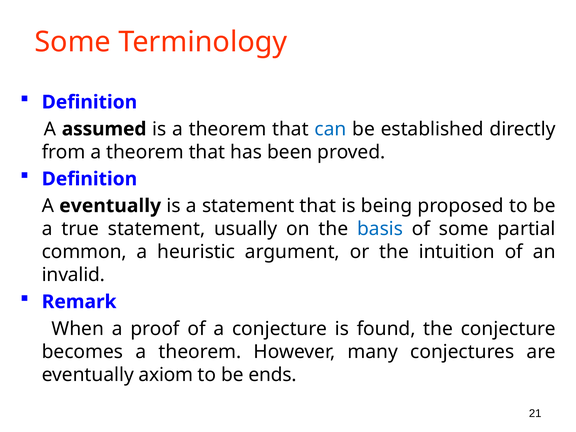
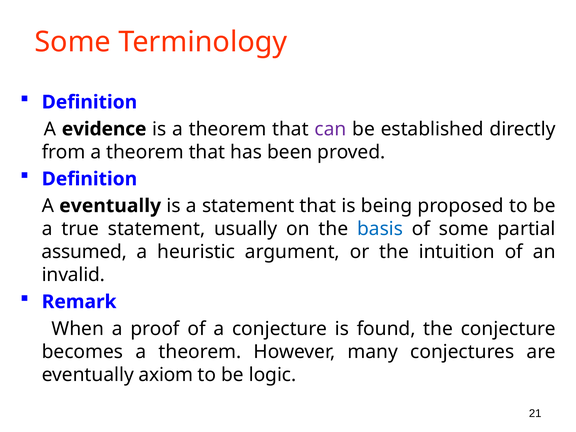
assumed: assumed -> evidence (104, 129)
can colour: blue -> purple (330, 129)
common: common -> assumed (84, 252)
ends: ends -> logic (273, 375)
